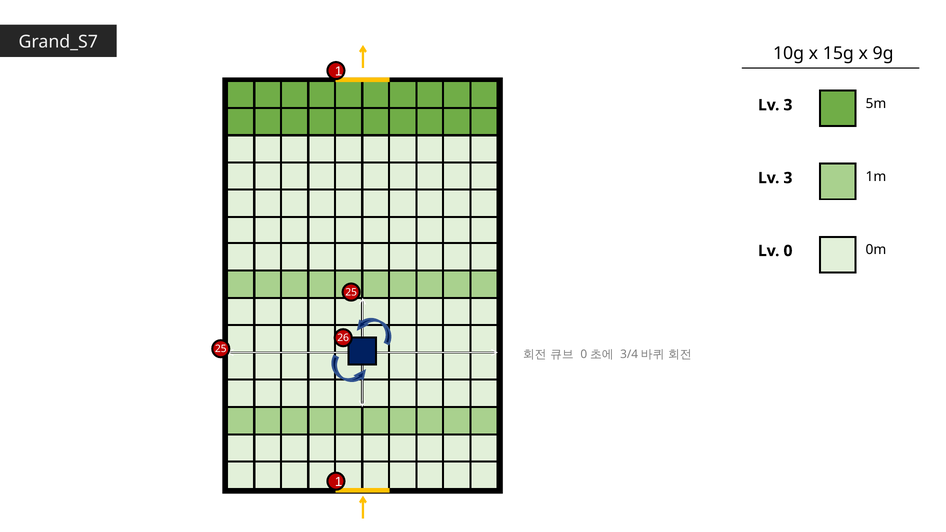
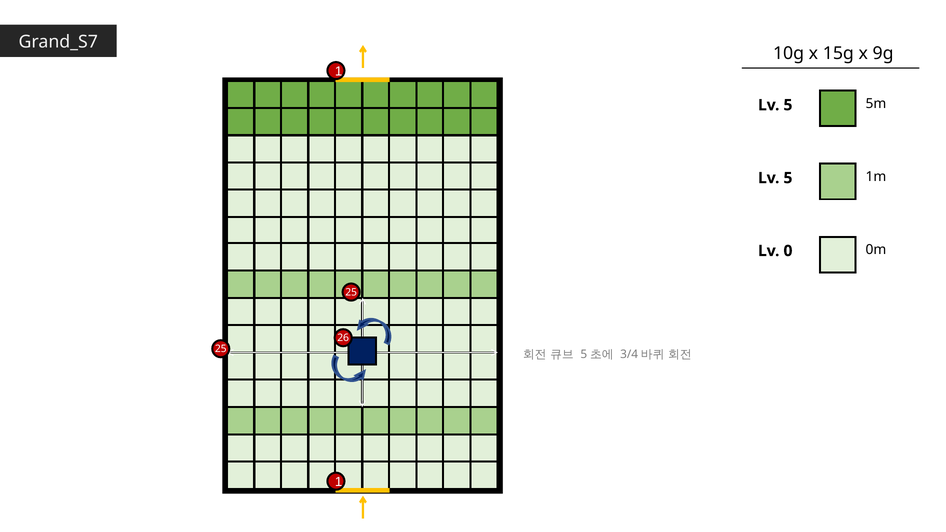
3: 3 -> 5 (788, 105)
3: 3 -> 5 (788, 178)
0: 0 -> 5 (584, 355)
